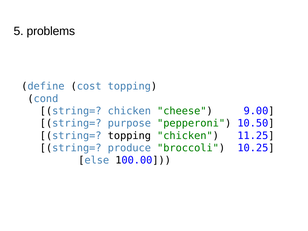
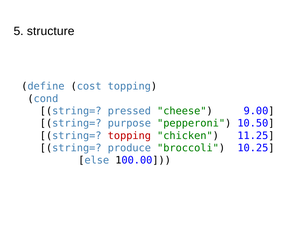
problems: problems -> structure (51, 31)
string= chicken: chicken -> pressed (129, 111)
topping colour: black -> red (129, 136)
